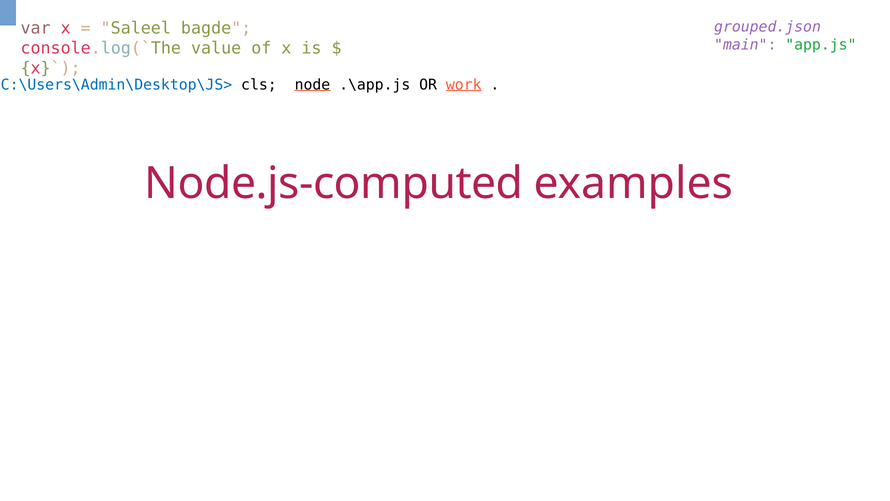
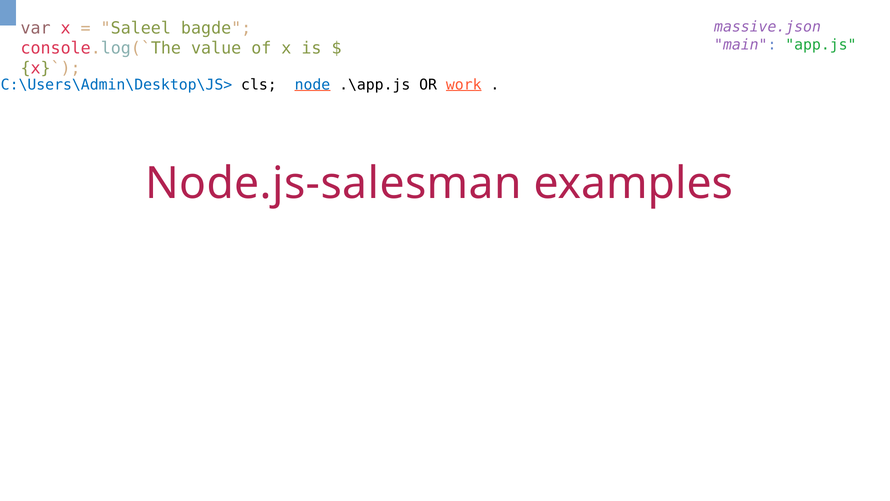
grouped.json: grouped.json -> massive.json (768, 27)
node colour: black -> blue (312, 85)
Node.js-computed: Node.js-computed -> Node.js-salesman (333, 183)
